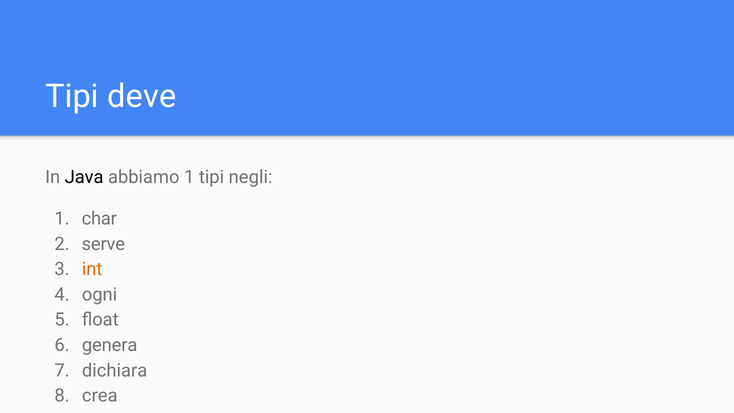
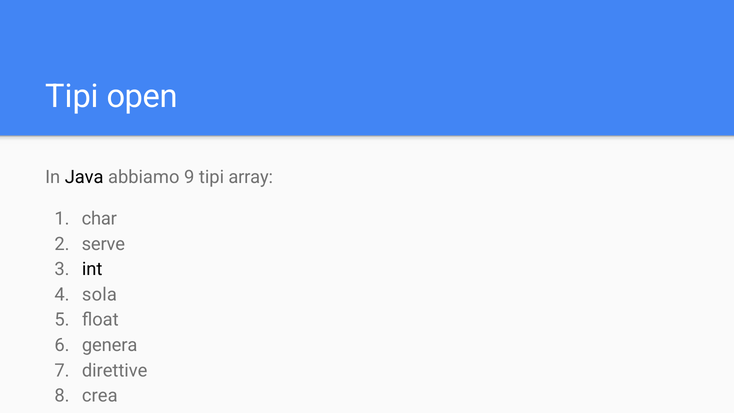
deve: deve -> open (142, 96)
abbiamo 1: 1 -> 9 (189, 177)
negli: negli -> array (251, 177)
int colour: orange -> black (92, 269)
ogni: ogni -> sola (99, 295)
dichiara: dichiara -> direttive (115, 370)
